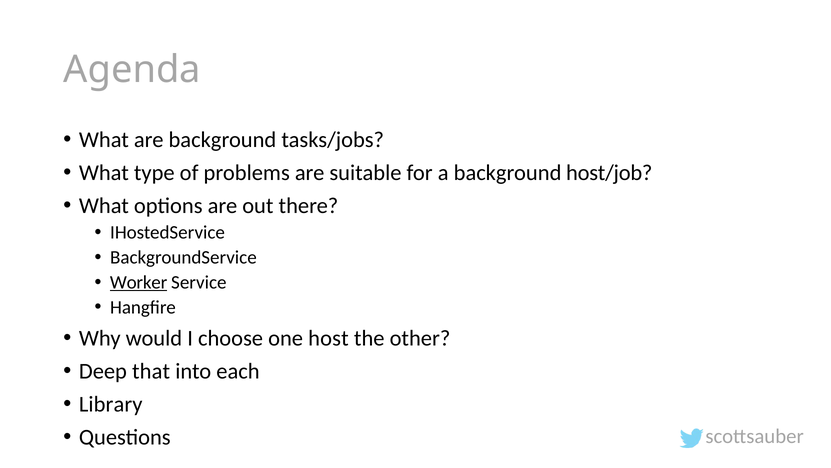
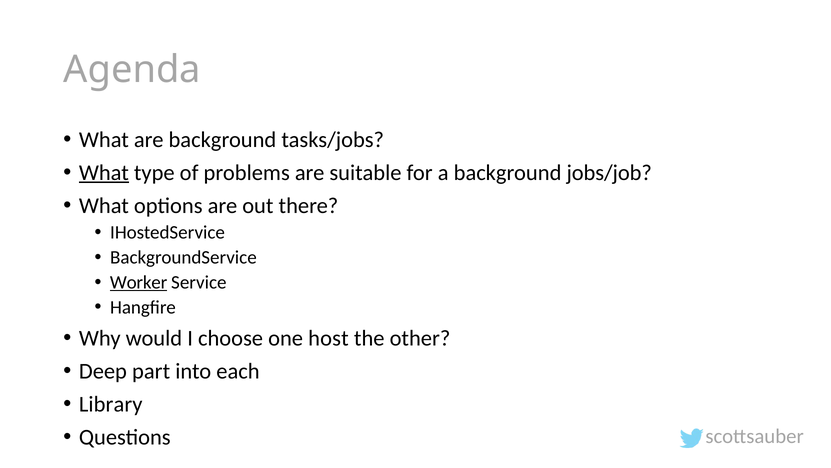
What underline: none -> present (104, 173)
host/job: host/job -> jobs/job (609, 173)
that: that -> part (151, 371)
